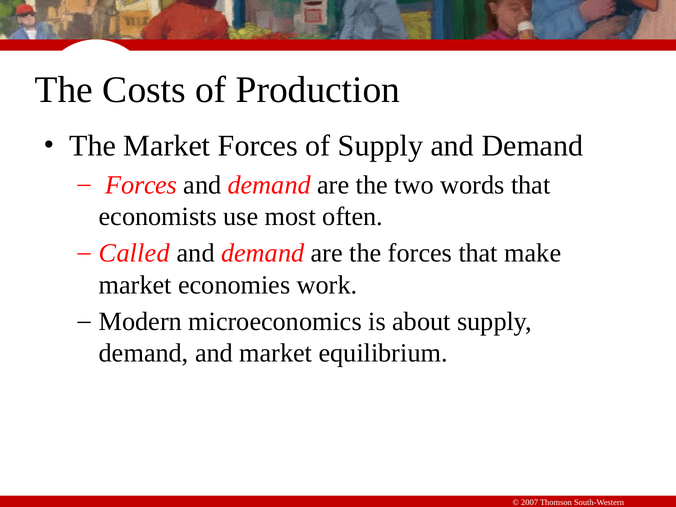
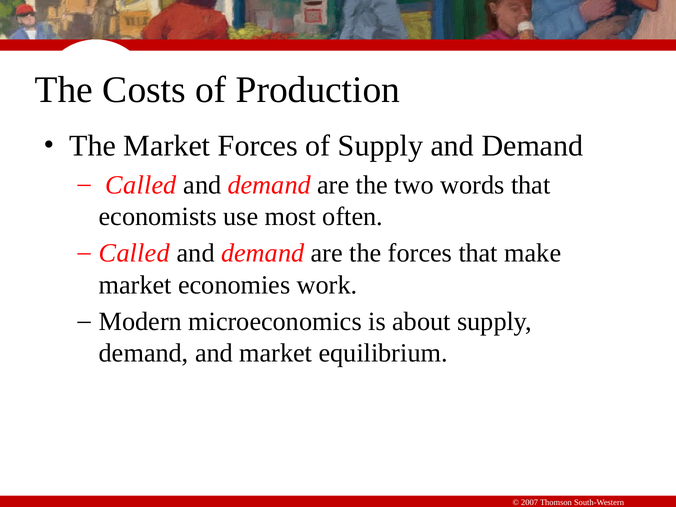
Forces: Forces -> Called (141, 185)
